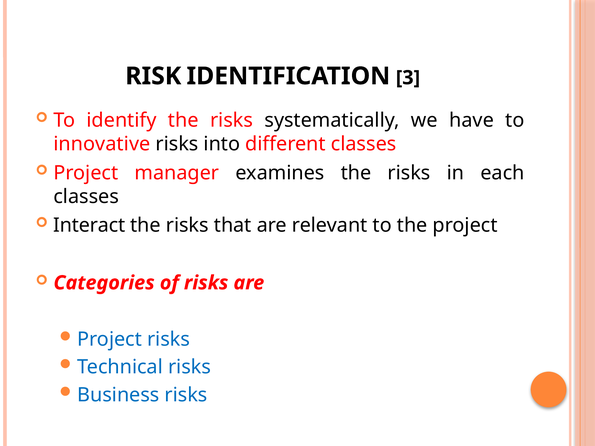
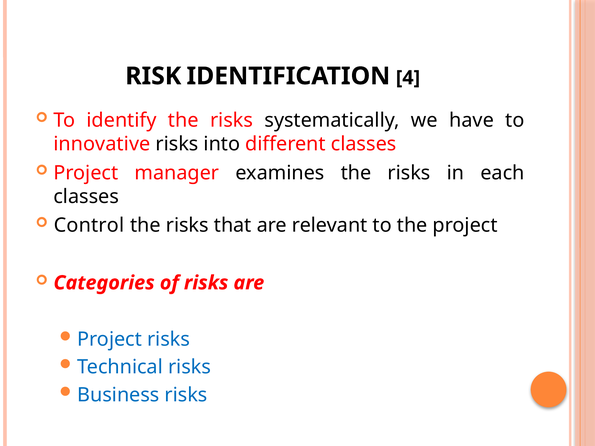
3: 3 -> 4 (408, 78)
Interact: Interact -> Control (89, 225)
